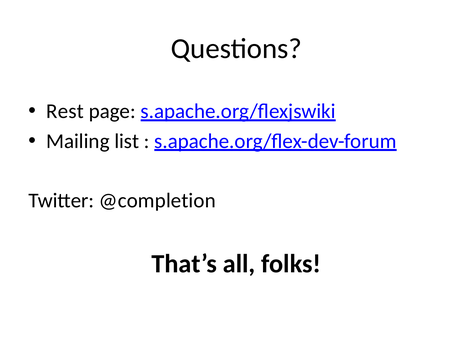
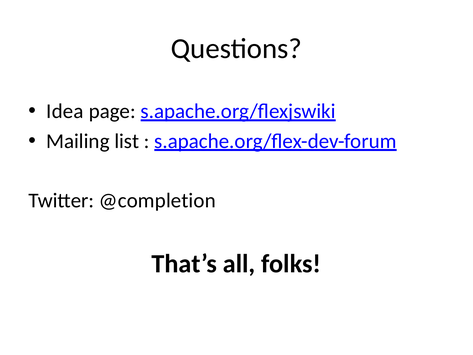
Rest: Rest -> Idea (65, 111)
